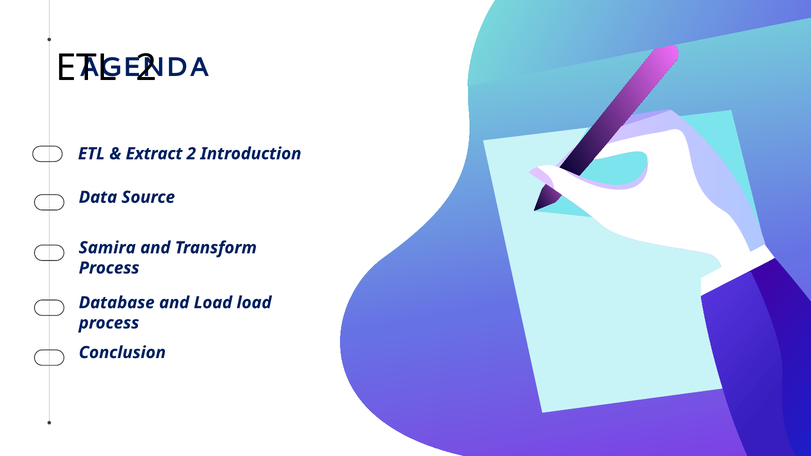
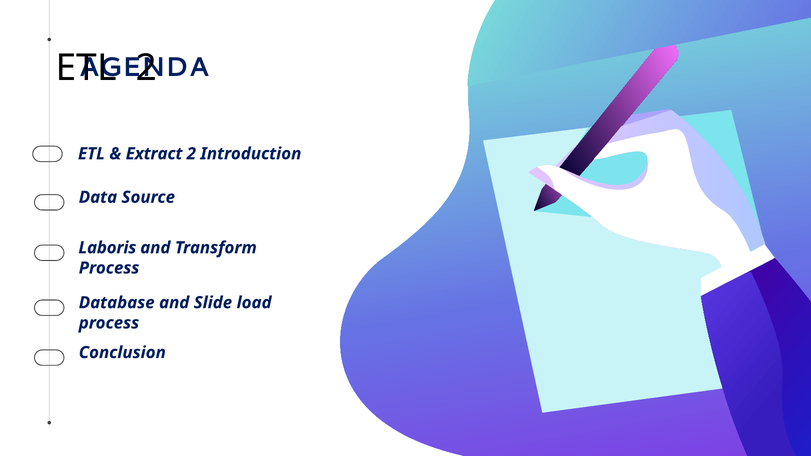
Samira: Samira -> Laboris (107, 248)
and Load: Load -> Slide (213, 303)
